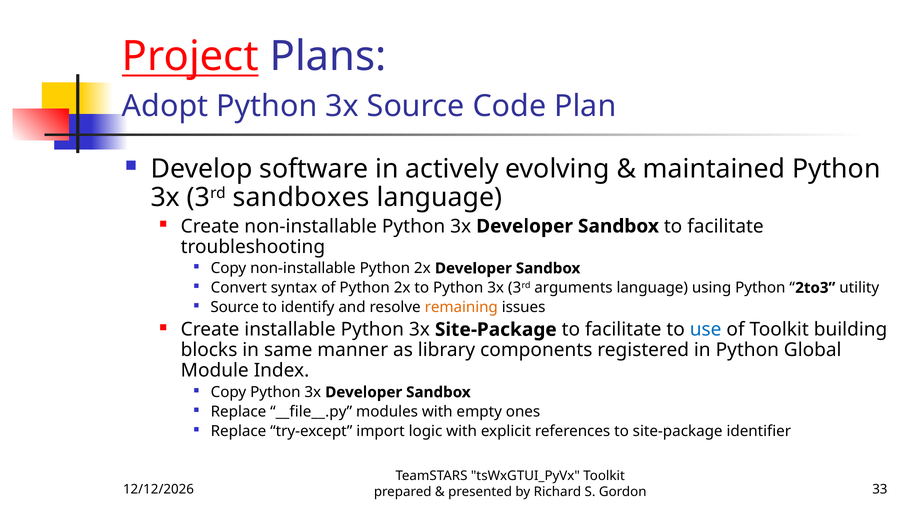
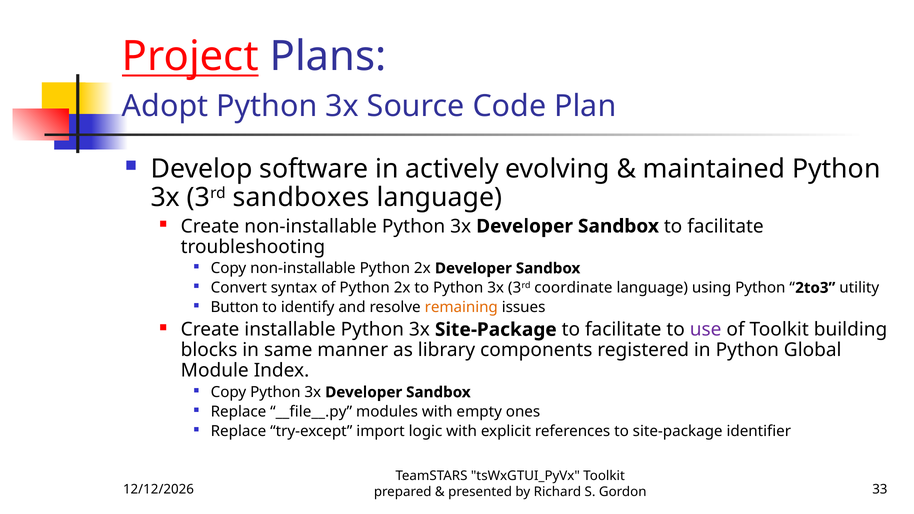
arguments: arguments -> coordinate (573, 288)
Source: Source -> Button (235, 307)
use colour: blue -> purple (706, 330)
